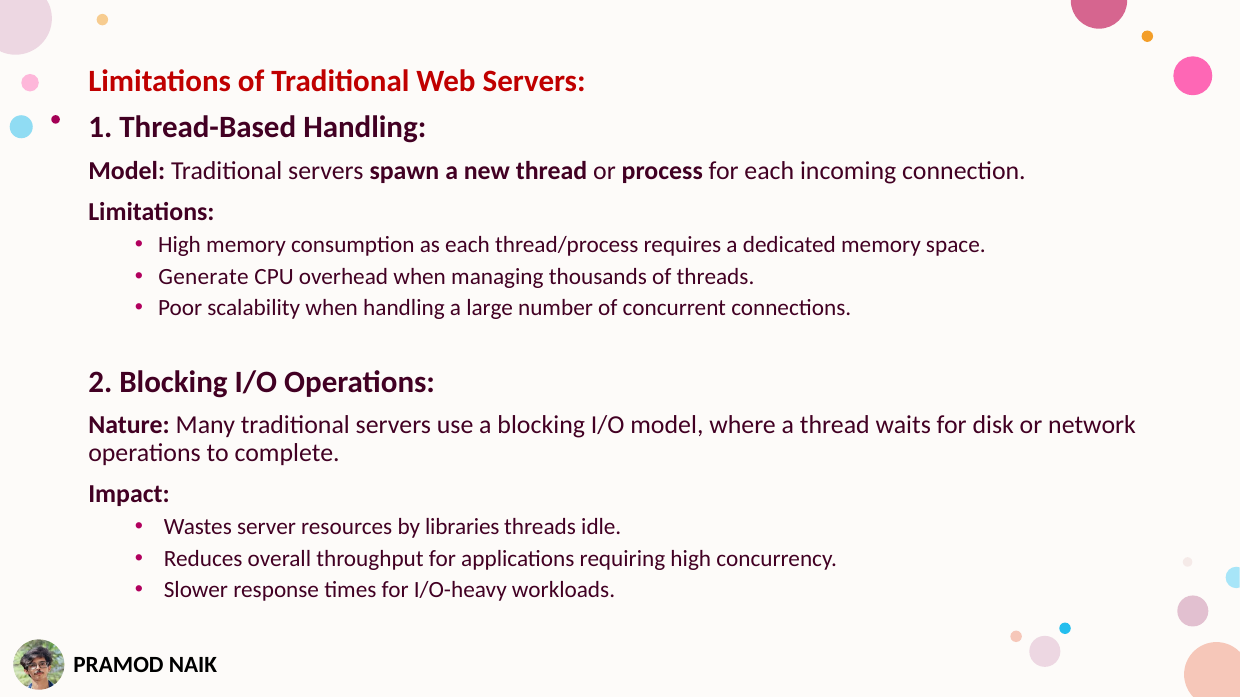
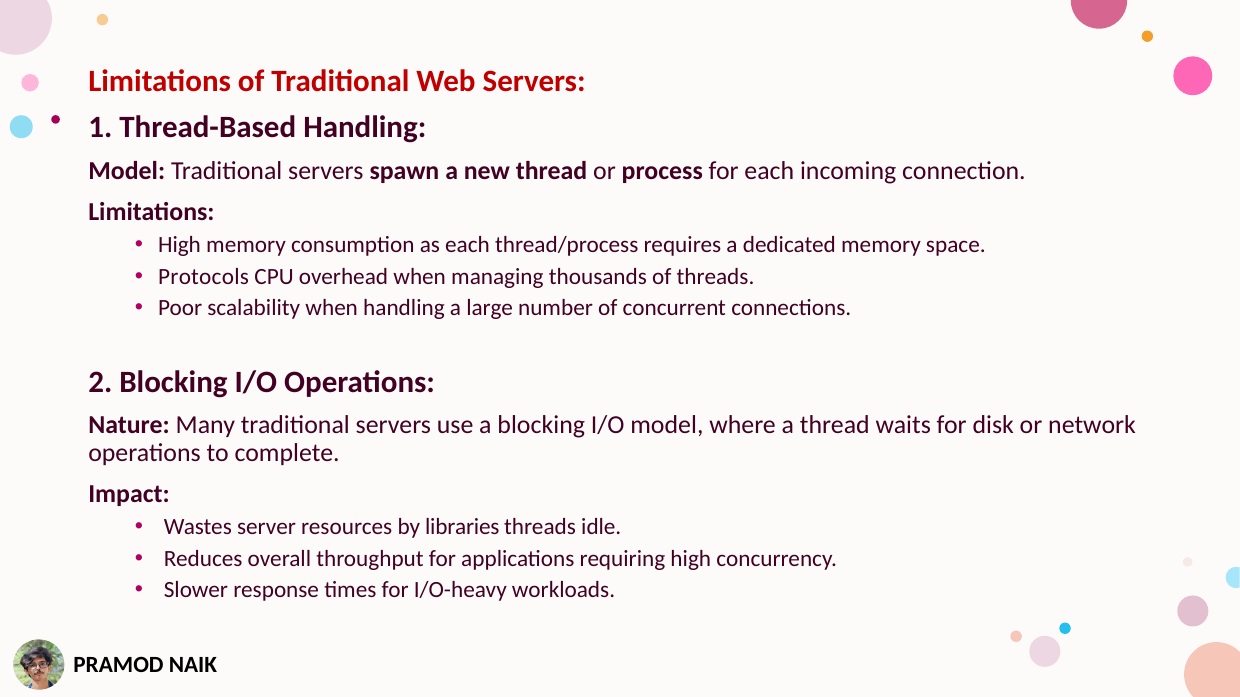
Generate: Generate -> Protocols (204, 277)
